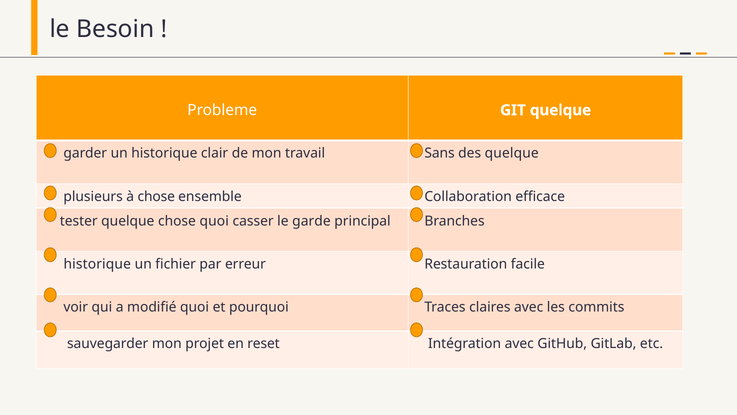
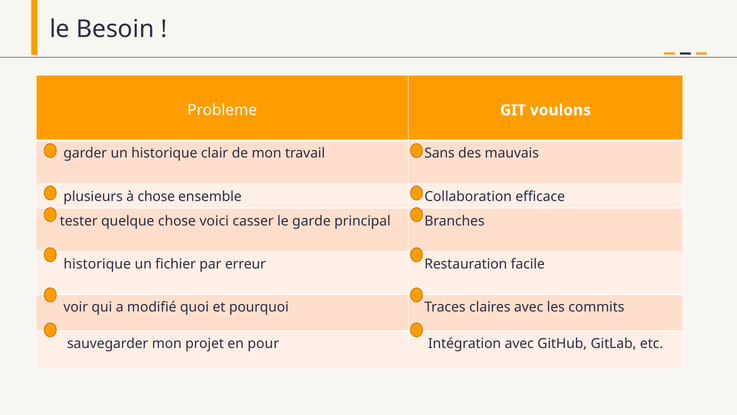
GIT quelque: quelque -> voulons (560, 110)
des quelque: quelque -> mauvais (512, 153)
chose quoi: quoi -> voici (214, 221)
reset: reset -> pour (263, 344)
